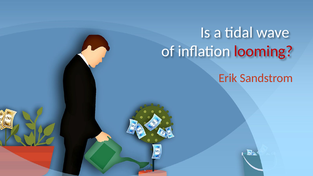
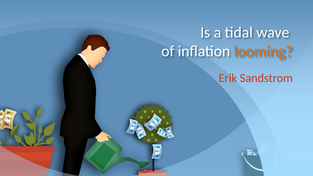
looming colour: red -> orange (263, 51)
